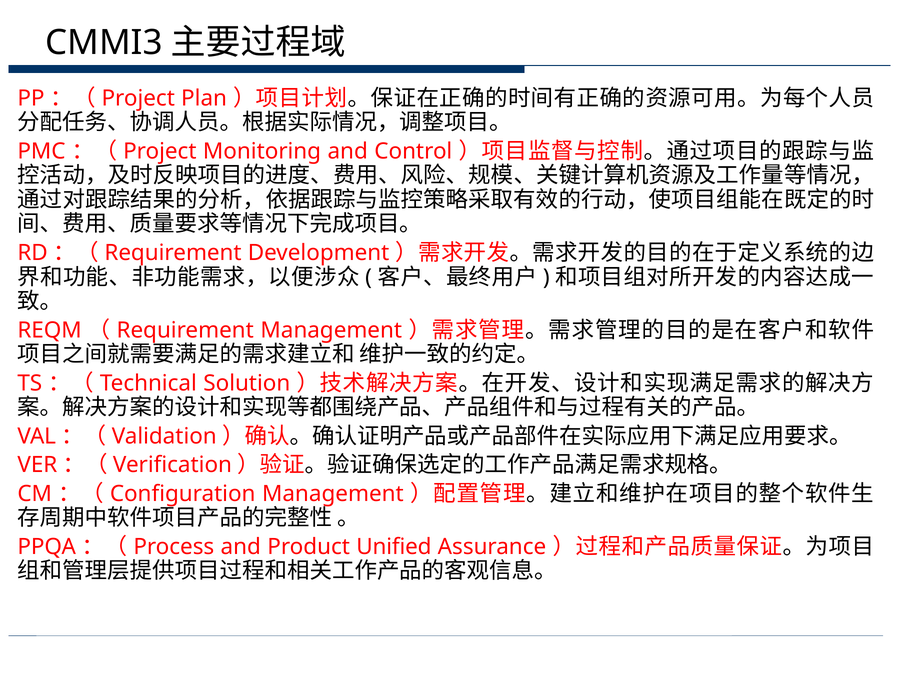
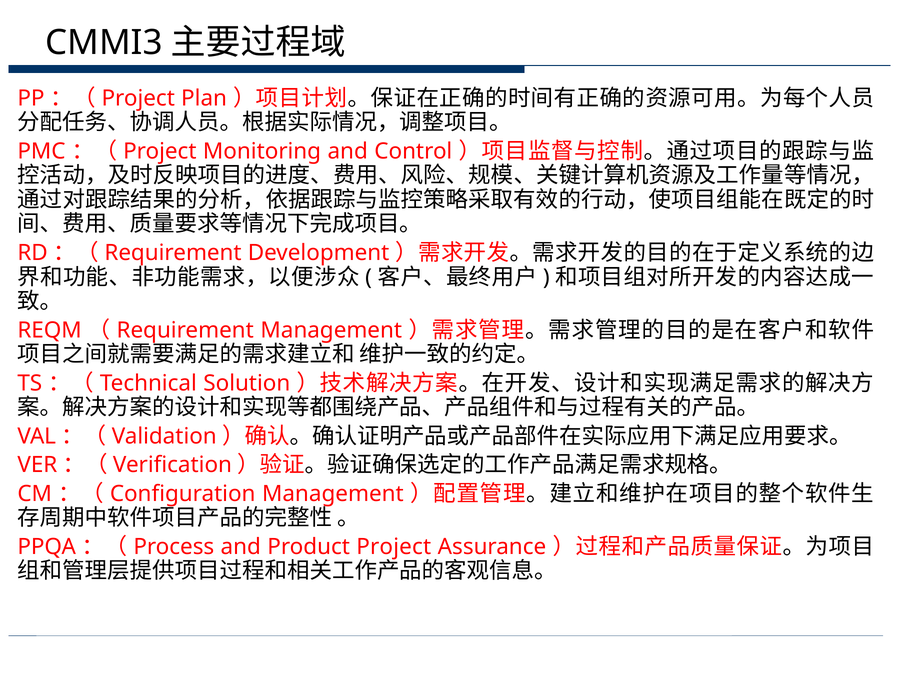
Product Unified: Unified -> Project (394, 547)
